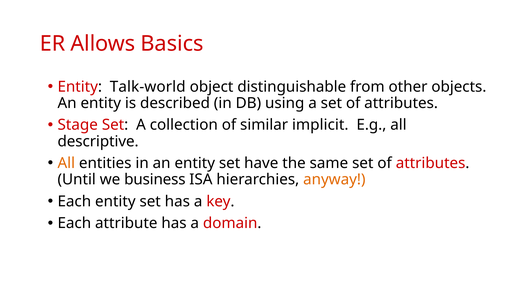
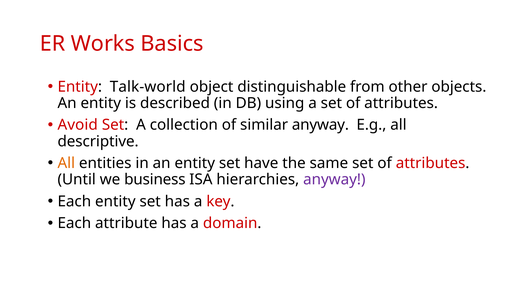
Allows: Allows -> Works (103, 44)
Stage: Stage -> Avoid (78, 125)
similar implicit: implicit -> anyway (320, 125)
anyway colour: orange -> purple (334, 180)
